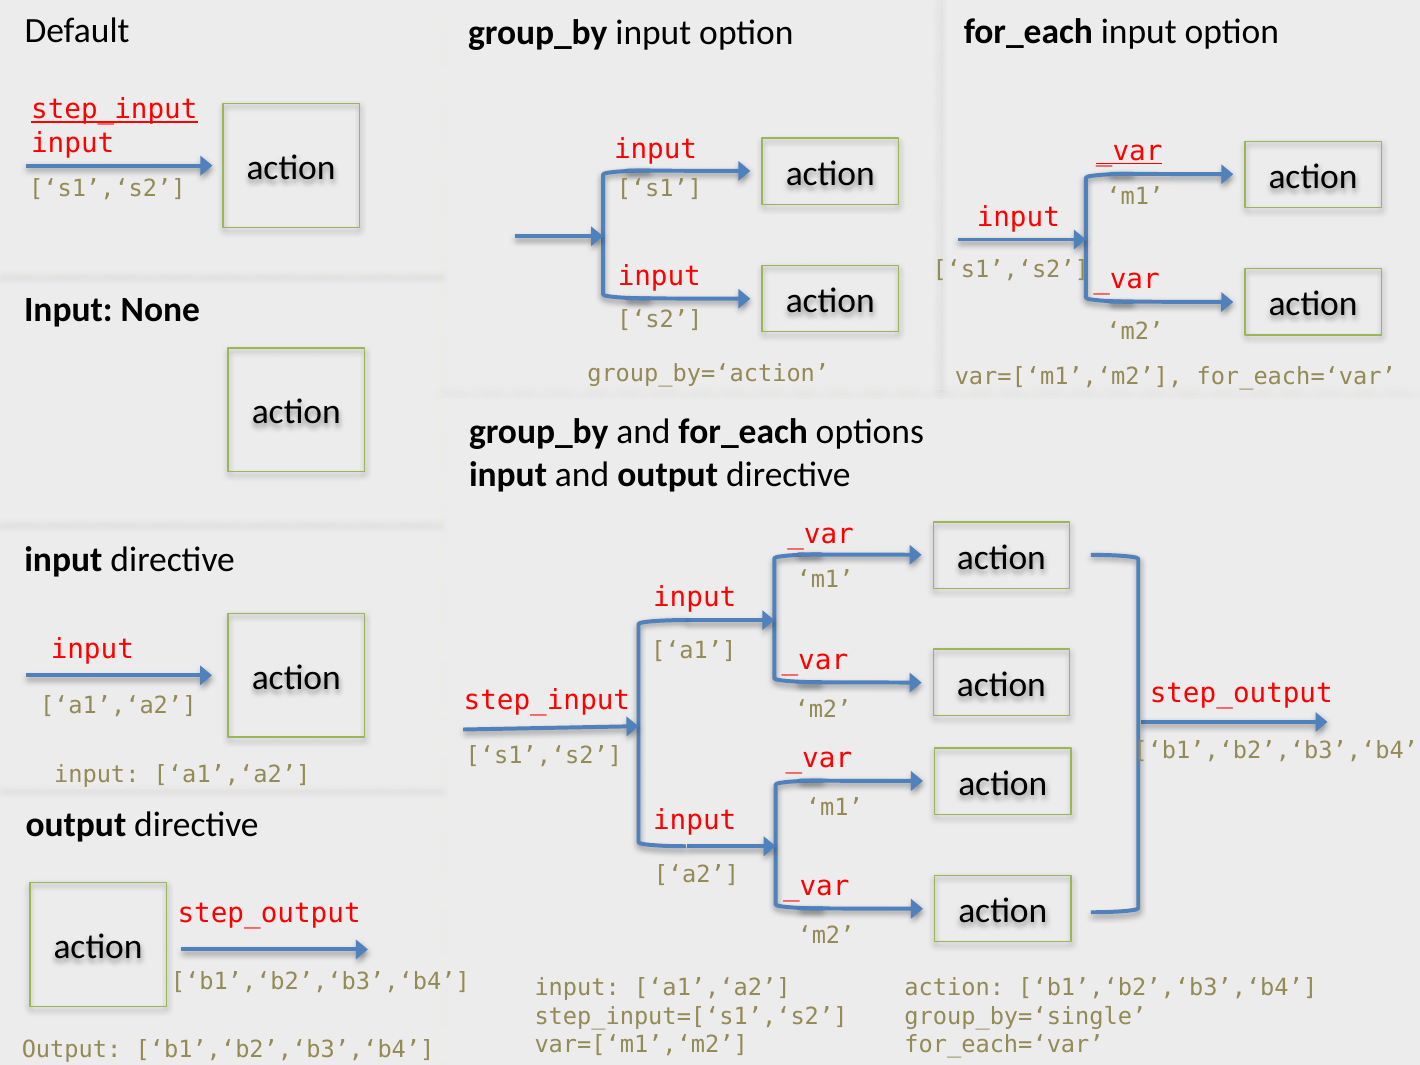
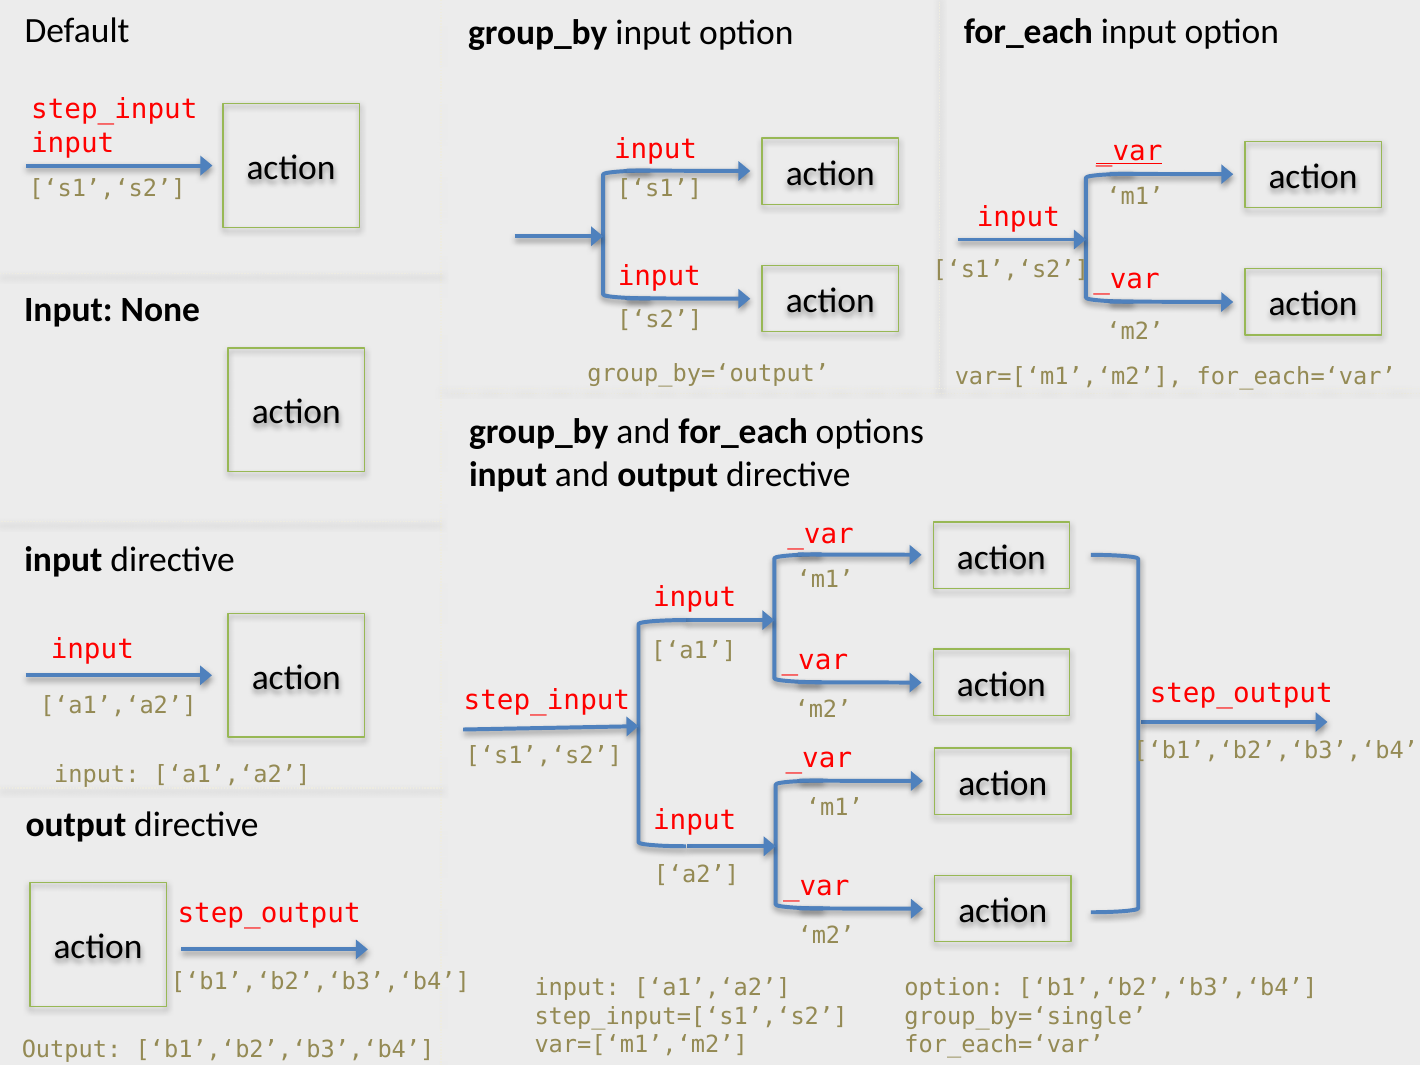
step_input underline: present -> none (114, 110)
group_by=‘action: group_by=‘action -> group_by=‘output (708, 374)
a1’,‘a2 action: action -> option (954, 988)
